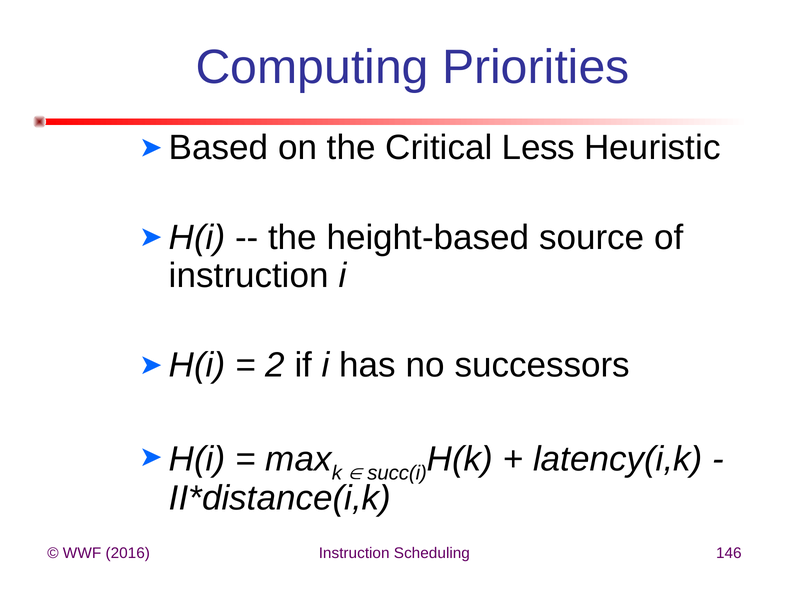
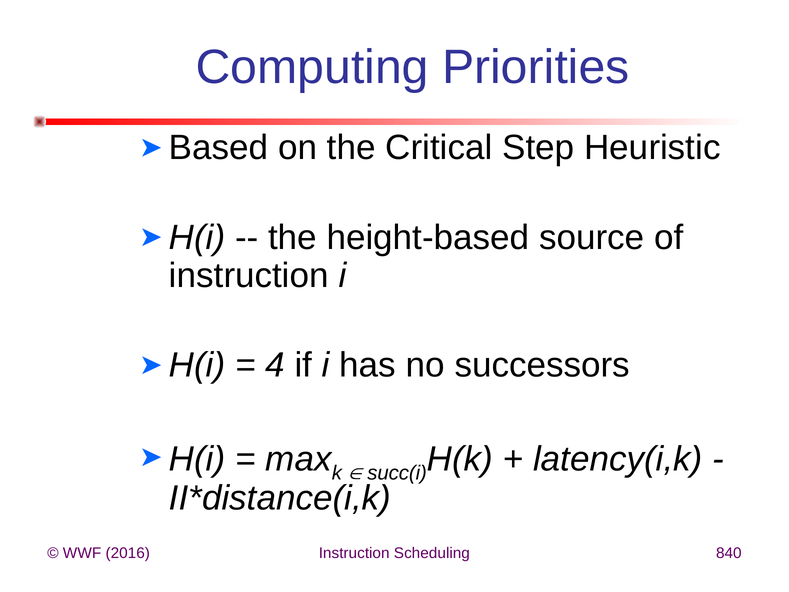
Less: Less -> Step (538, 148)
2: 2 -> 4 (275, 365)
146: 146 -> 840 (729, 553)
